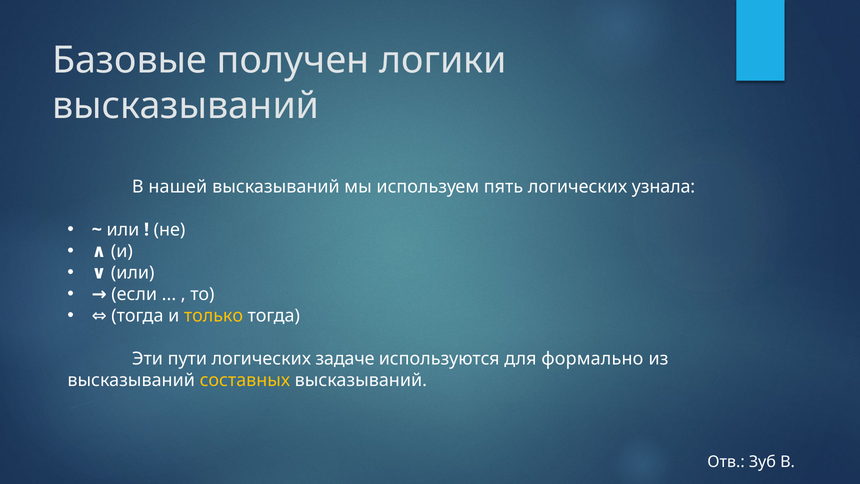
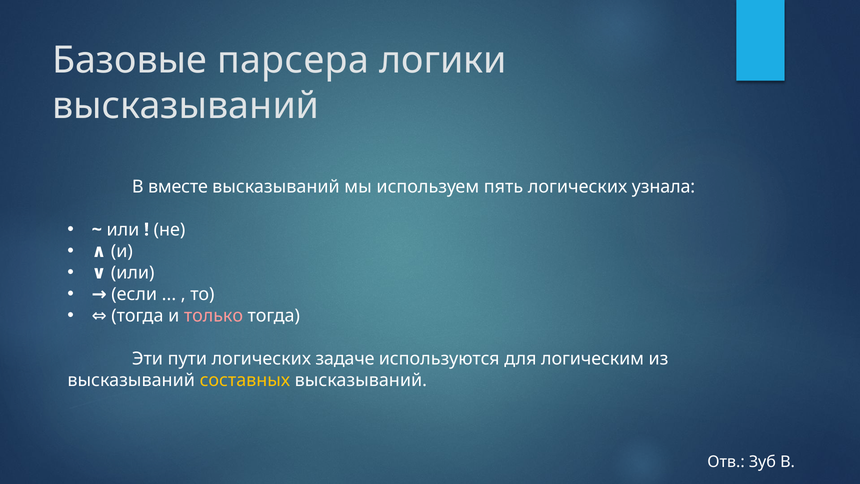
получен: получен -> парсера (293, 60)
нашей: нашей -> вместе (178, 186)
только colour: yellow -> pink (214, 316)
формально: формально -> логическим (593, 359)
